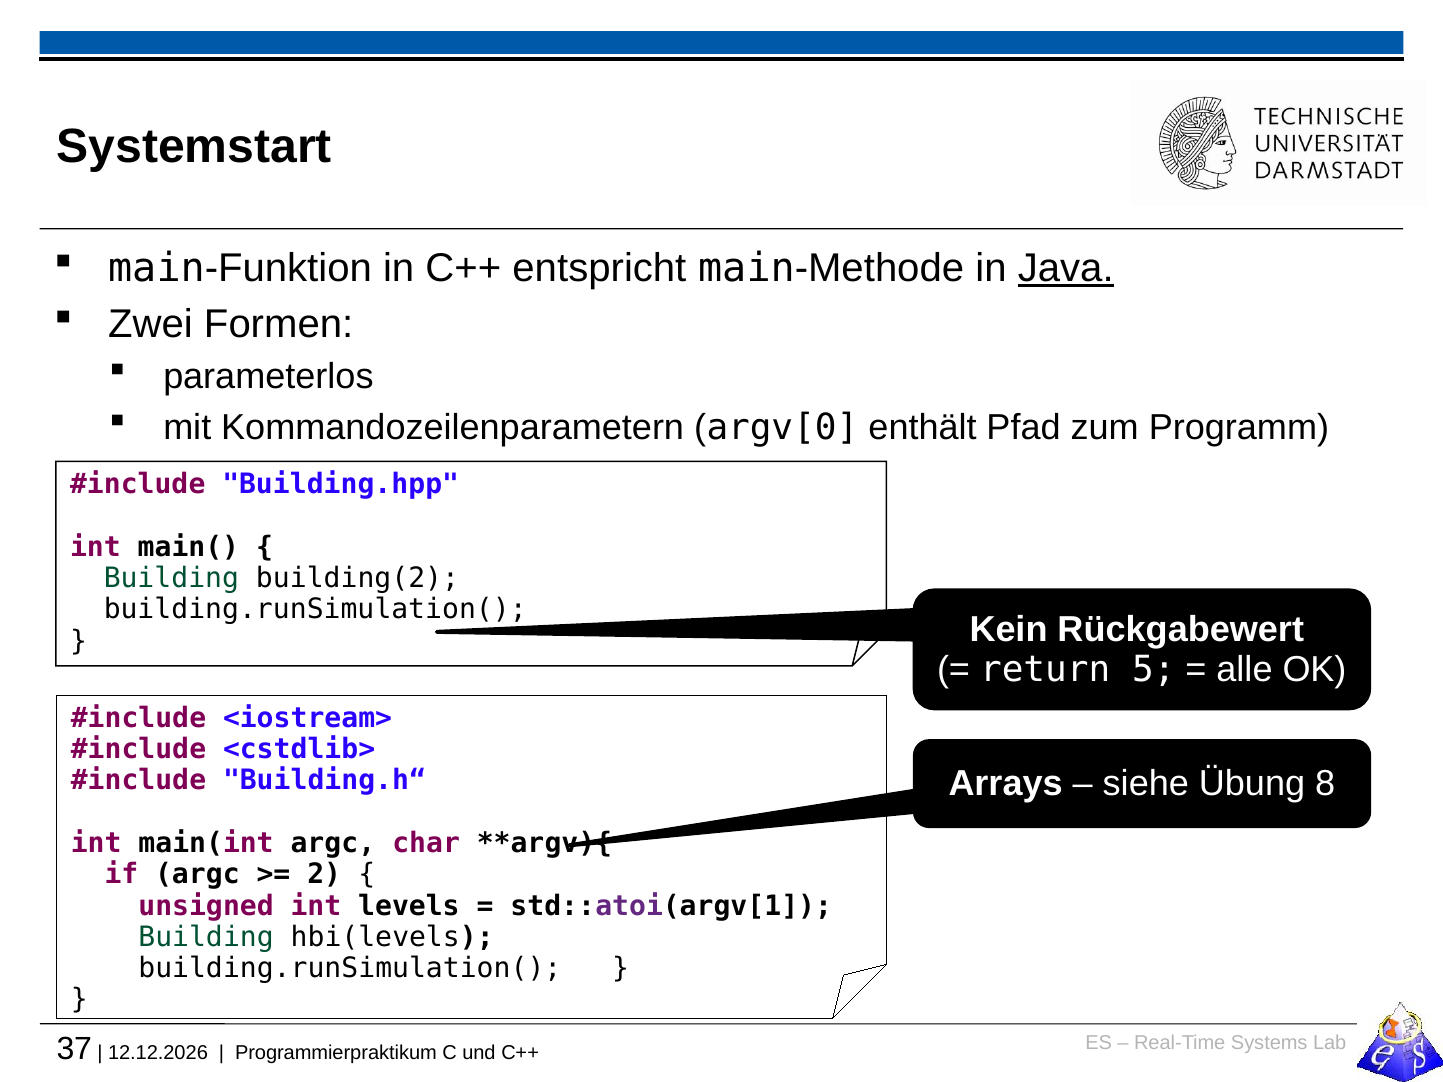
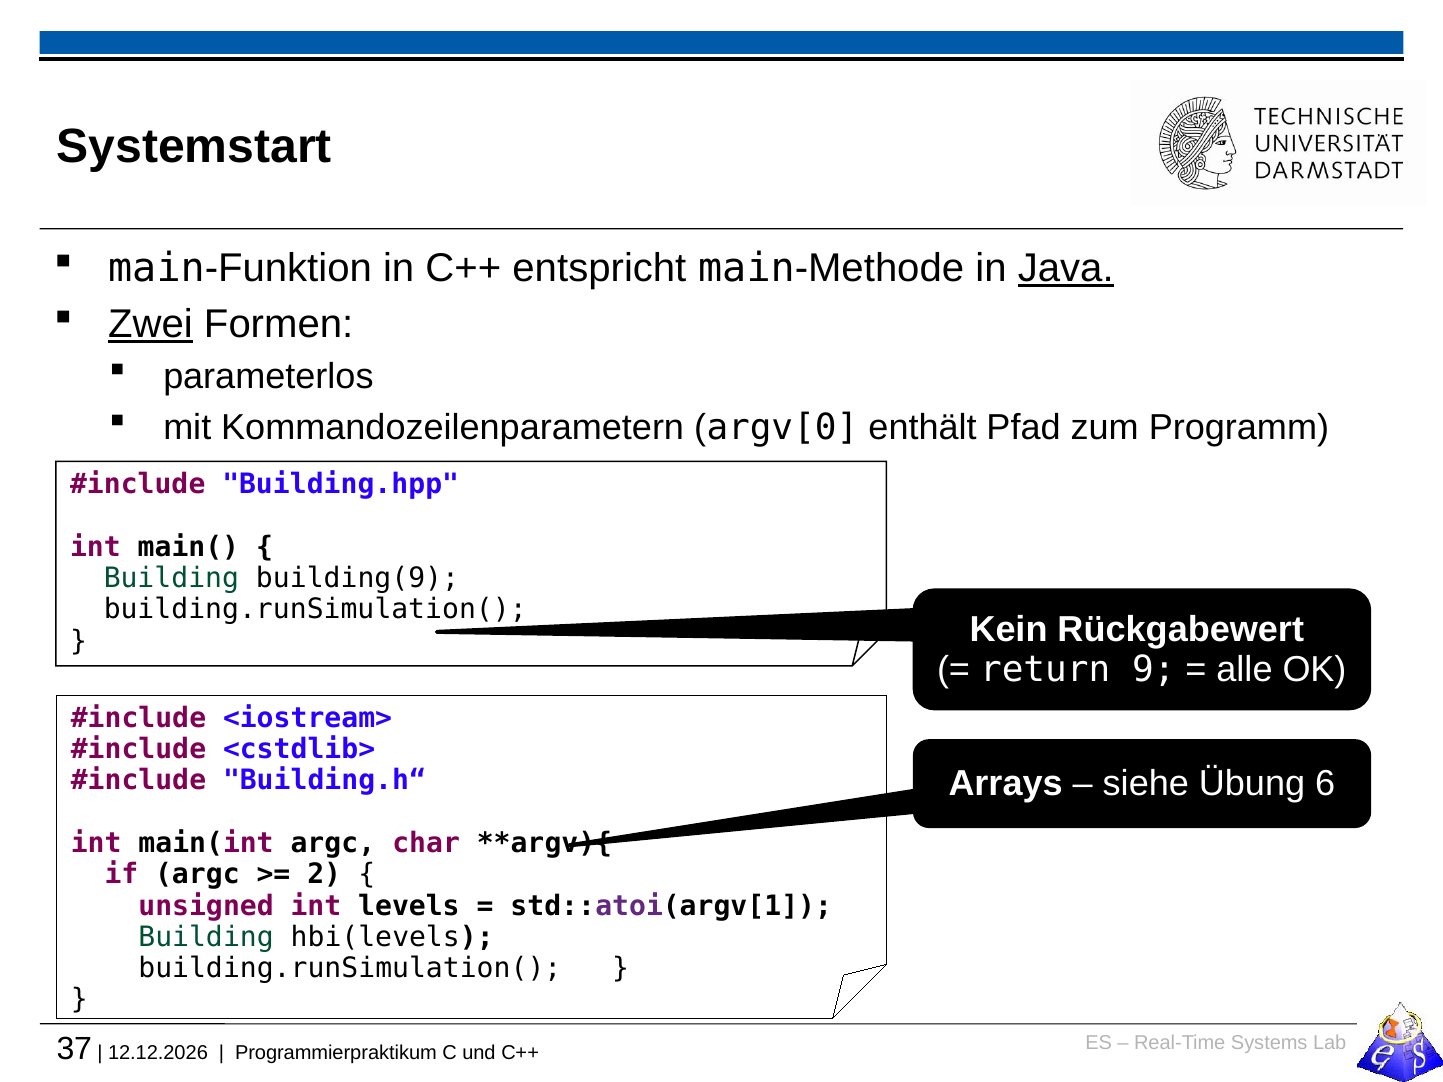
Zwei underline: none -> present (150, 324)
building(2: building(2 -> building(9 (358, 578)
5: 5 -> 9 (1154, 670)
8: 8 -> 6 (1325, 784)
